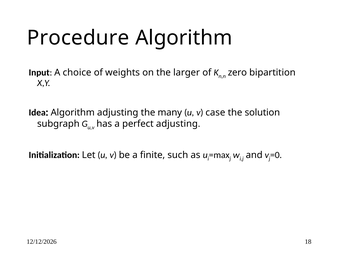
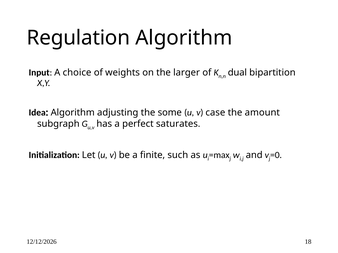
Procedure: Procedure -> Regulation (78, 38)
zero: zero -> dual (237, 73)
many: many -> some (170, 113)
solution: solution -> amount (262, 113)
perfect adjusting: adjusting -> saturates (177, 124)
